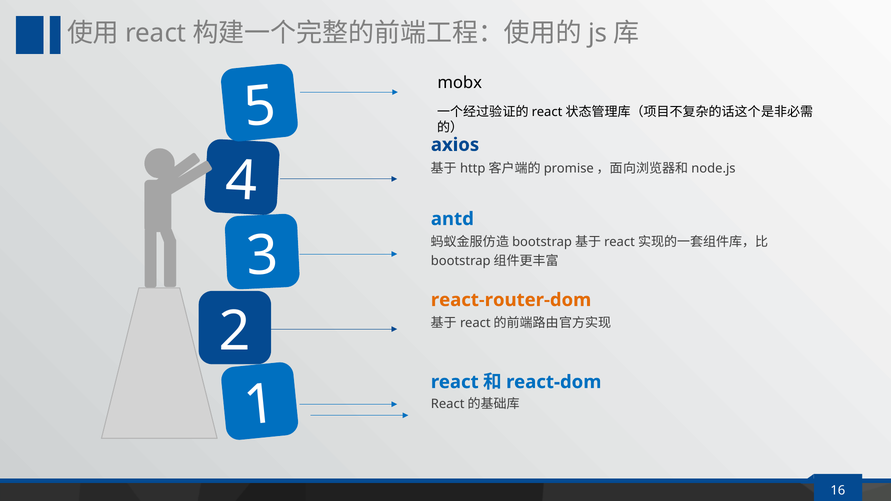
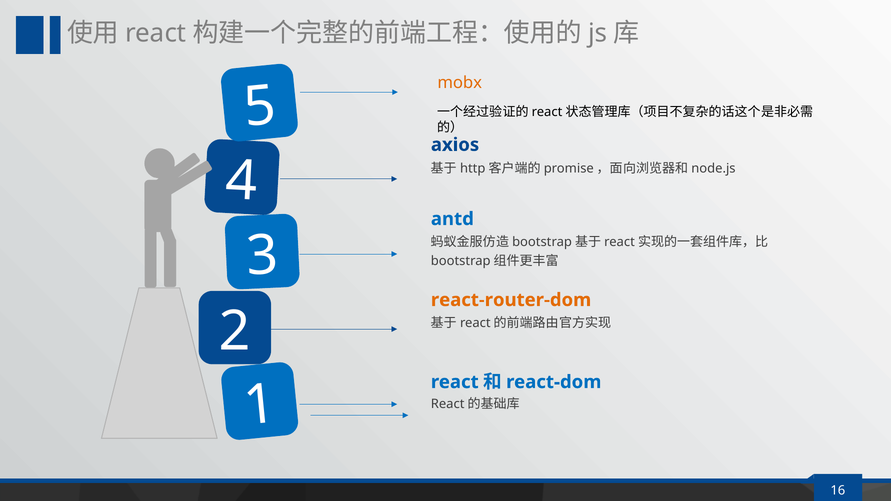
mobx colour: black -> orange (460, 83)
